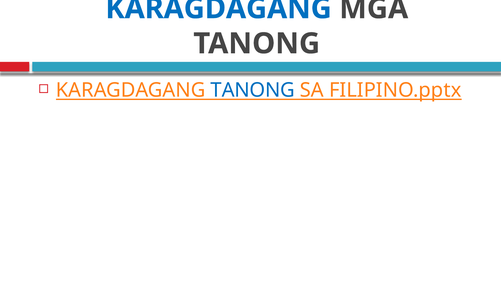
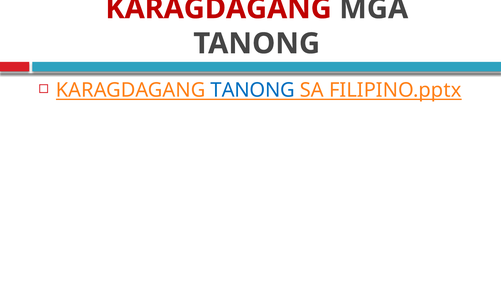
KARAGDAGANG colour: blue -> red (219, 9)
